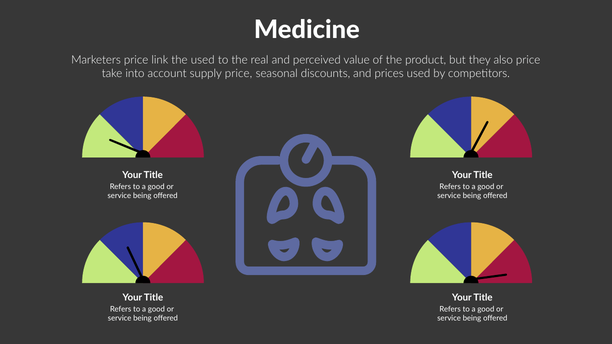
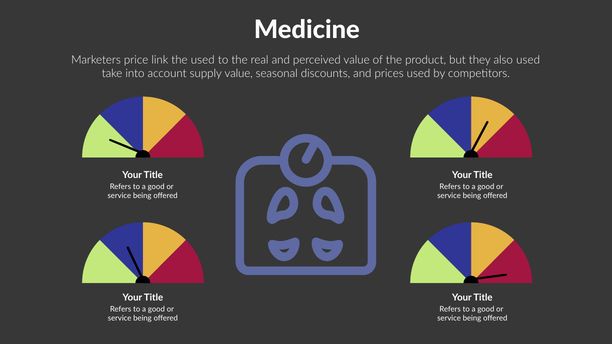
also price: price -> used (528, 60)
supply price: price -> value (239, 74)
